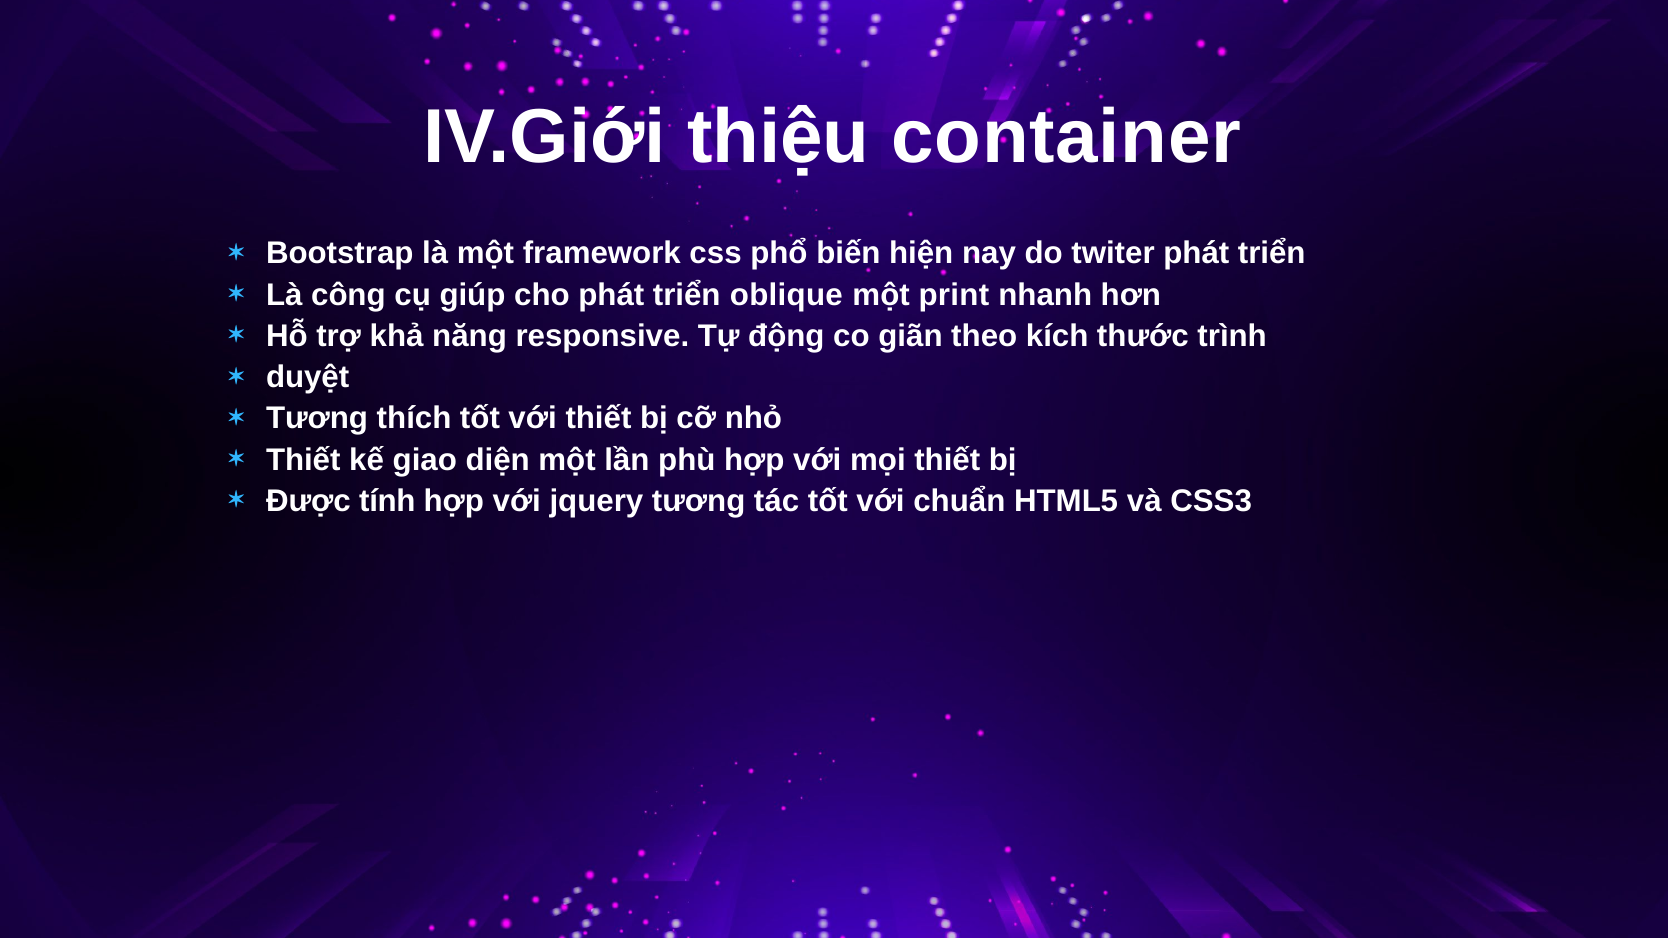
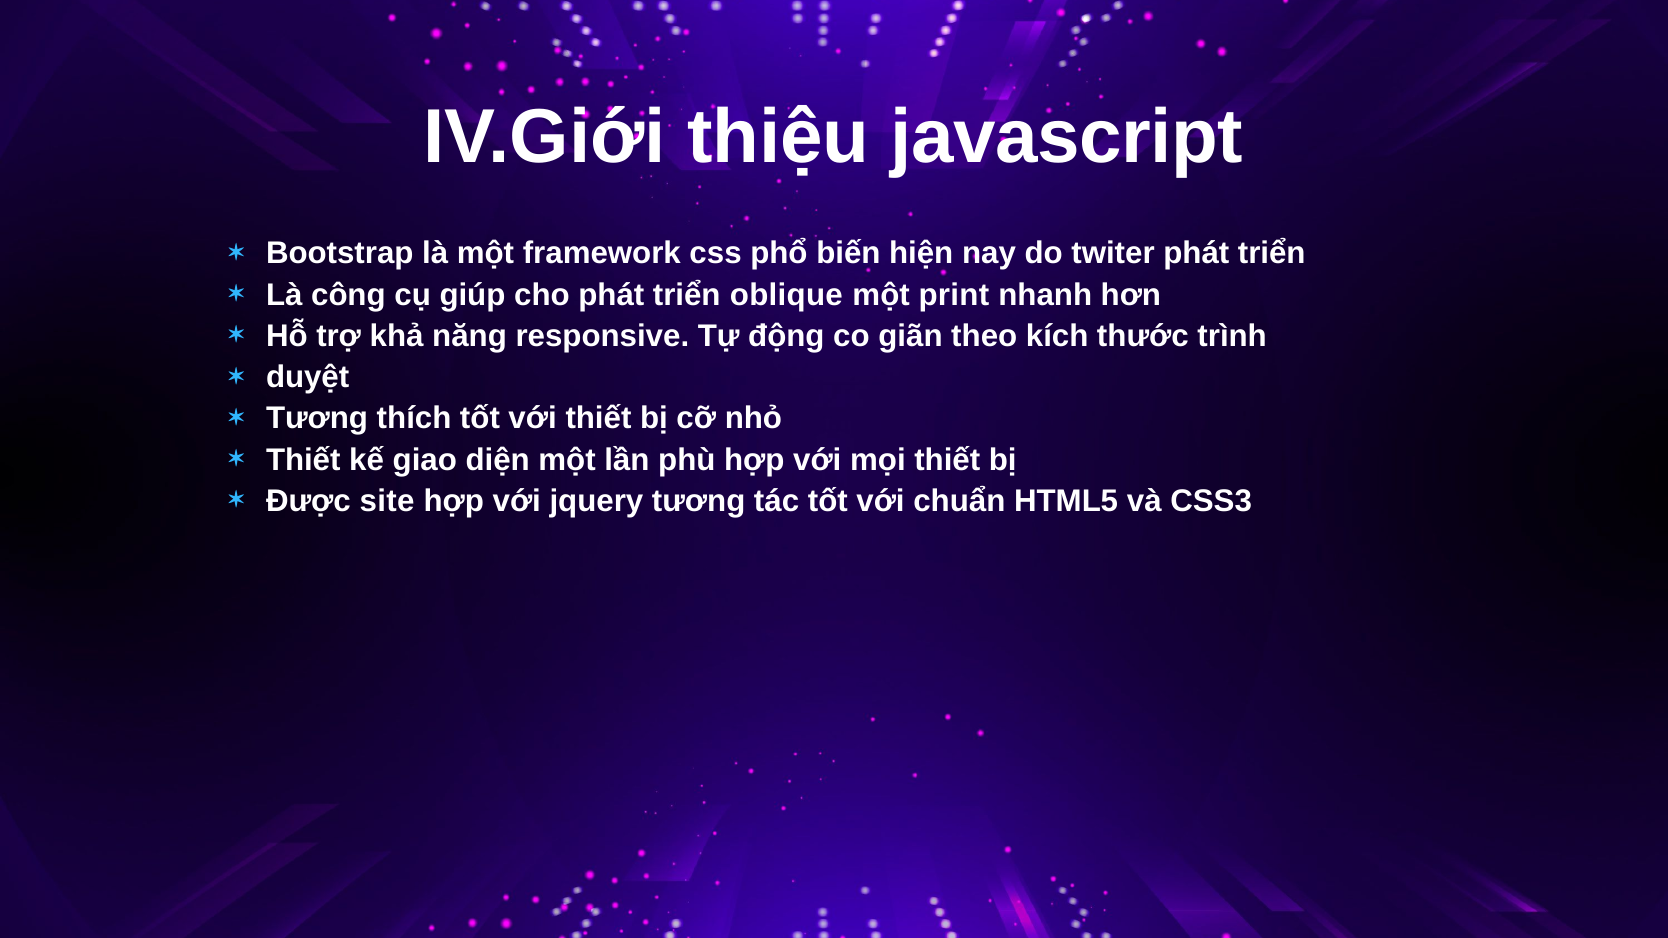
container: container -> javascript (1067, 137)
tính: tính -> site (387, 501)
